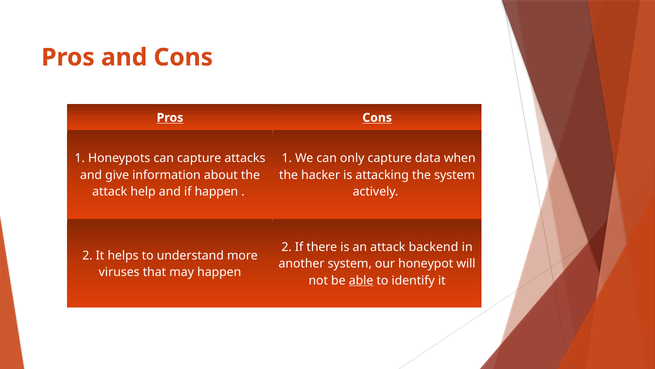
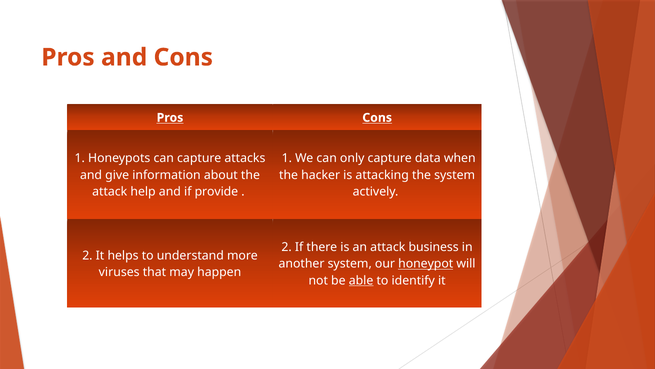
if happen: happen -> provide (216, 192)
backend: backend -> business (434, 247)
honeypot underline: none -> present (426, 263)
